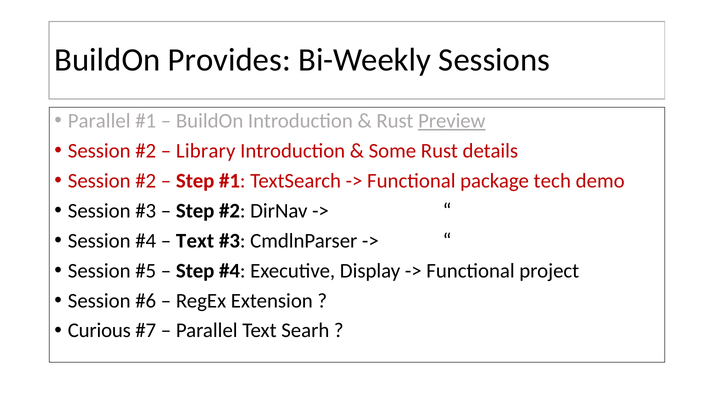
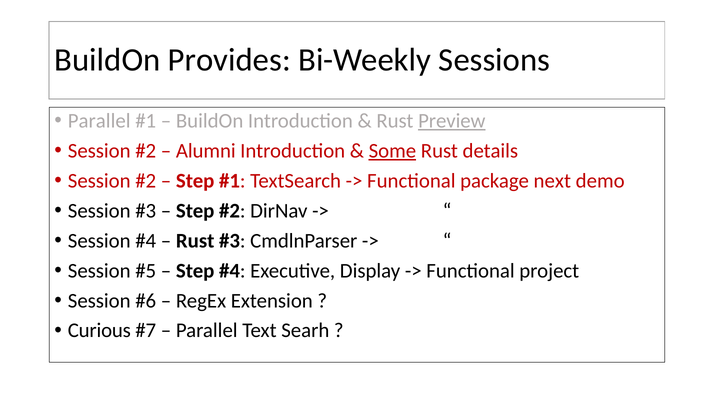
Library: Library -> Alumni (206, 151)
Some underline: none -> present (392, 151)
tech: tech -> next (552, 181)
Text: Text -> Rust (195, 240)
